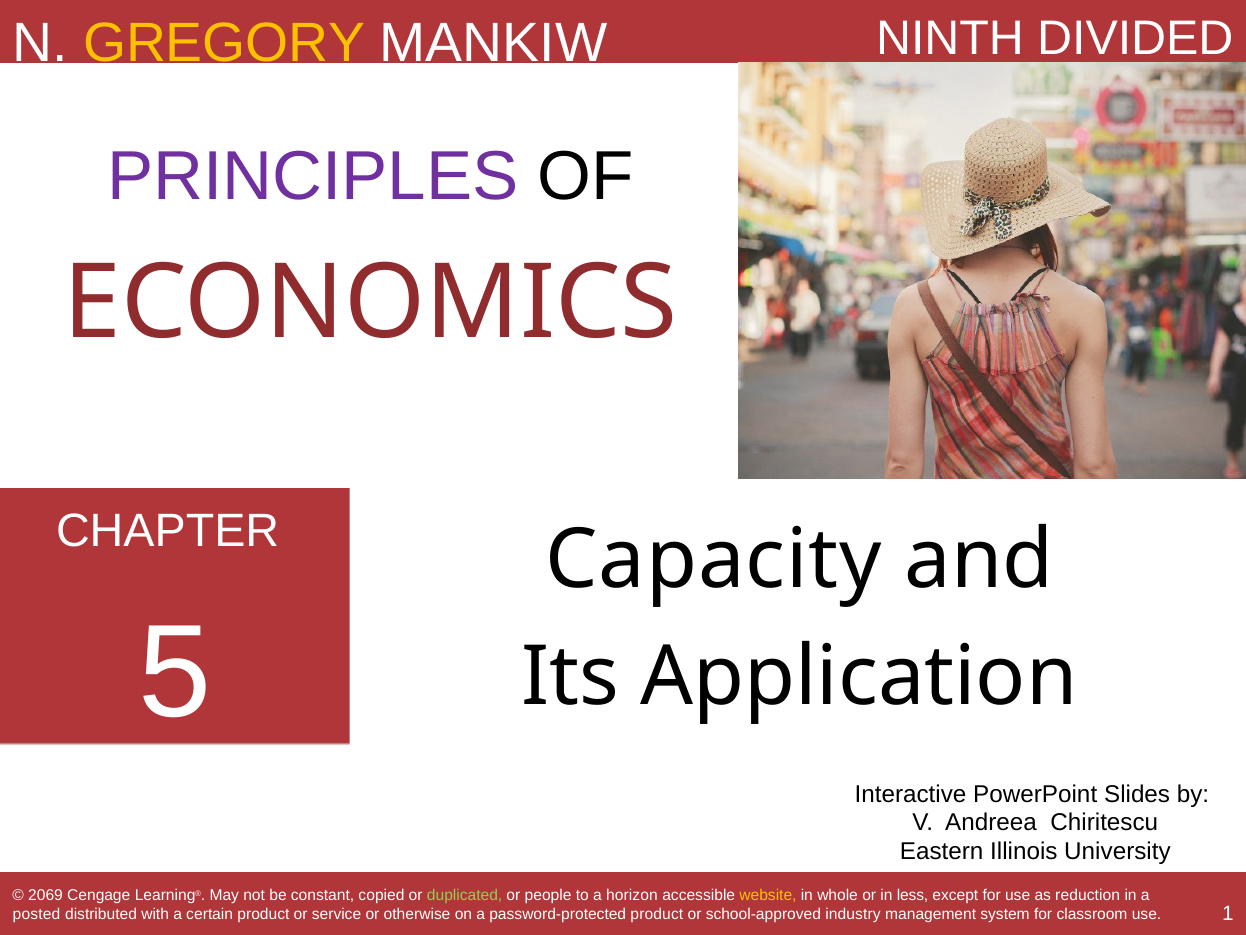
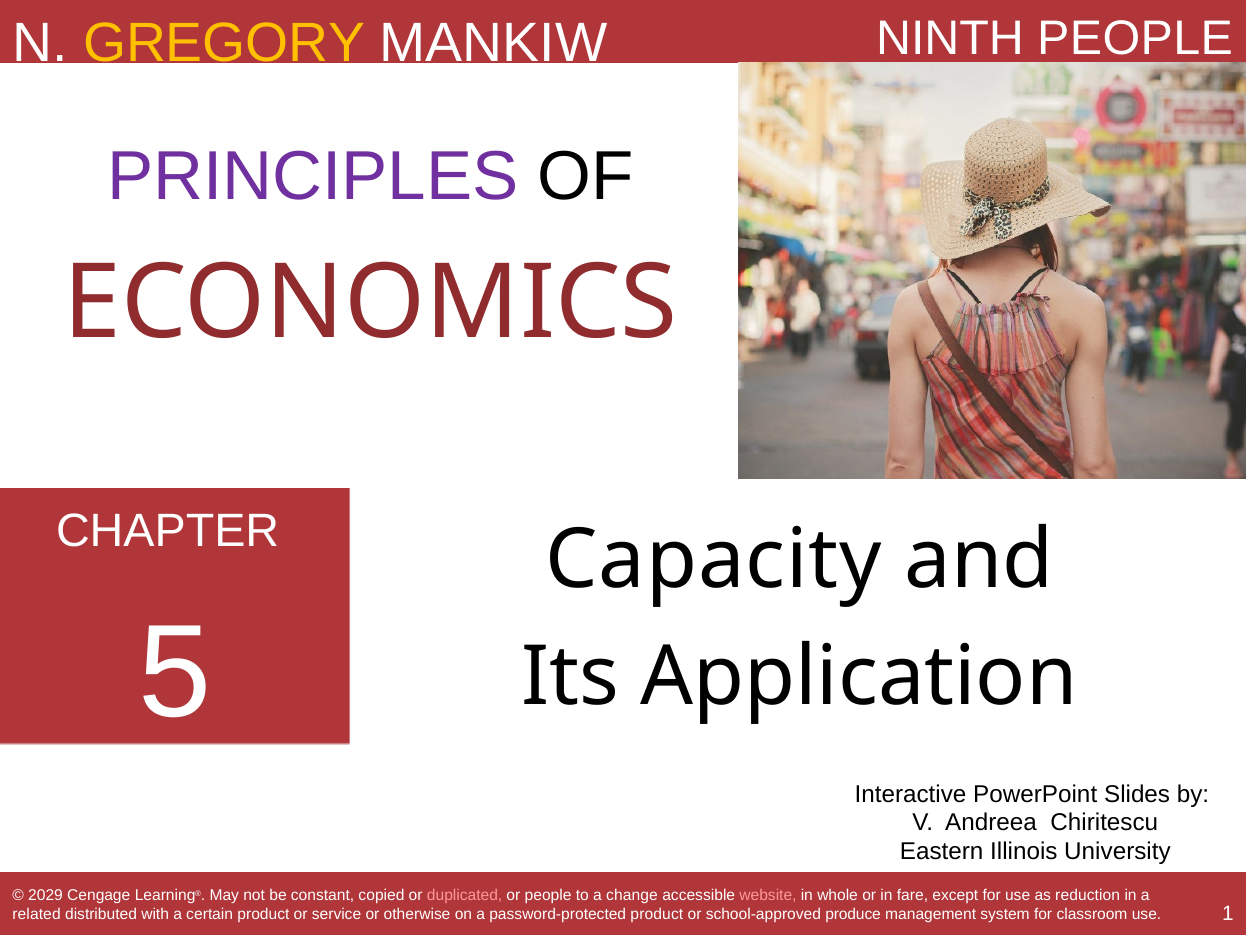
NINTH DIVIDED: DIVIDED -> PEOPLE (1135, 39)
2069: 2069 -> 2029 (46, 895)
duplicated colour: light green -> pink (465, 895)
horizon: horizon -> change (632, 895)
website colour: yellow -> pink (768, 895)
less: less -> fare (912, 895)
posted: posted -> related (37, 914)
industry: industry -> produce (853, 914)
